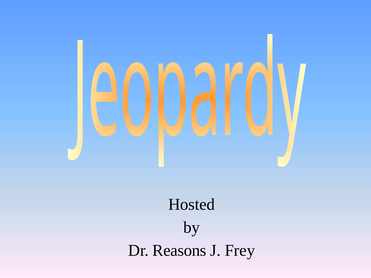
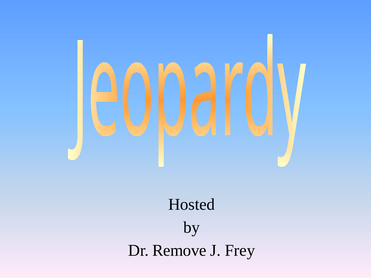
Reasons: Reasons -> Remove (179, 251)
